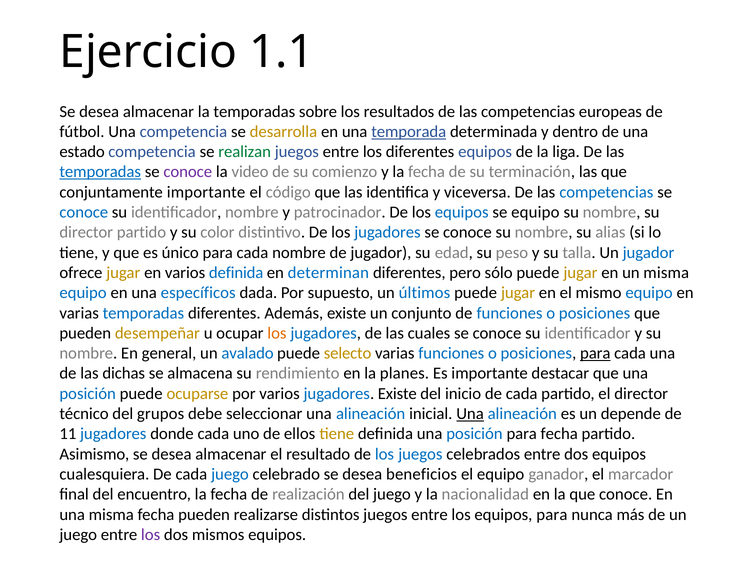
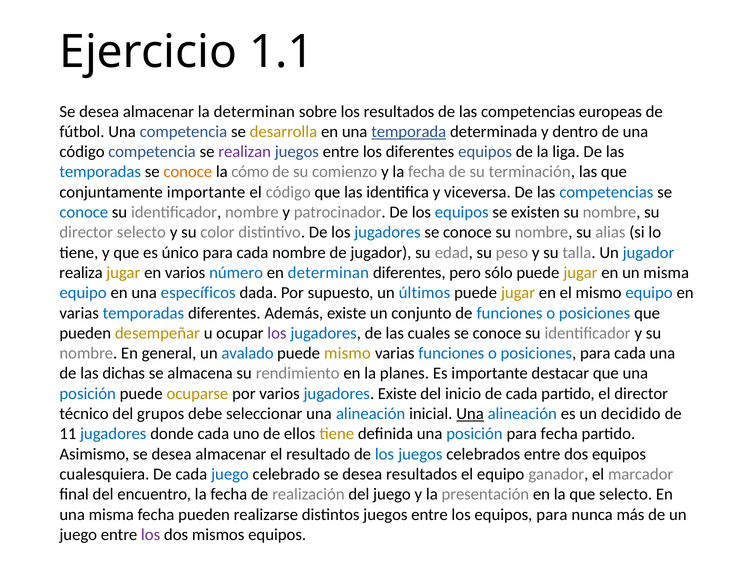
la temporadas: temporadas -> determinan (254, 111)
estado: estado -> código (82, 152)
realizan colour: green -> purple (245, 152)
temporadas underline: present -> none (100, 172)
conoce colour: purple -> orange (188, 172)
video: video -> cómo (250, 172)
se equipo: equipo -> existen (535, 212)
director partido: partido -> selecto (141, 232)
ofrece: ofrece -> realiza (81, 272)
varios definida: definida -> número (236, 272)
los colour: orange -> purple (277, 333)
puede selecto: selecto -> mismo (347, 353)
para underline: present -> none (595, 353)
depende: depende -> decidido (631, 413)
desea beneficios: beneficios -> resultados (422, 474)
nacionalidad: nacionalidad -> presentación (485, 494)
que conoce: conoce -> selecto (626, 494)
